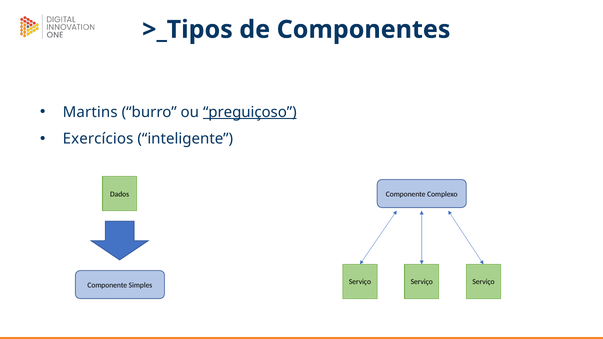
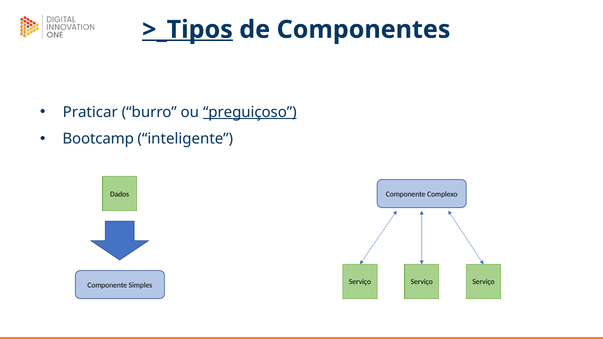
>_Tipos underline: none -> present (187, 30)
Martins: Martins -> Praticar (90, 112)
Exercícios: Exercícios -> Bootcamp (98, 139)
